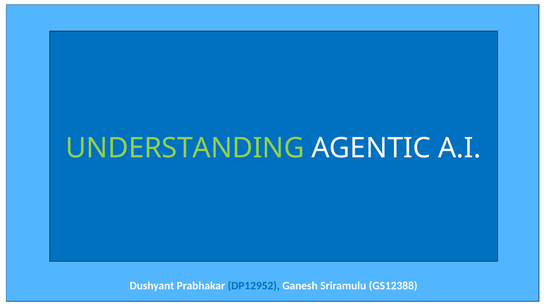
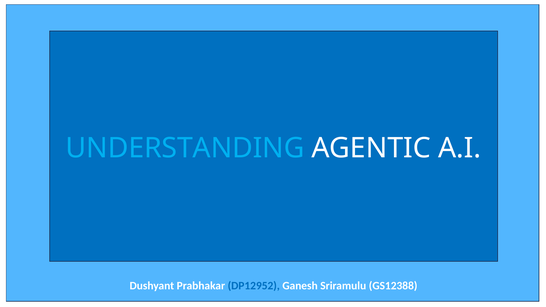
UNDERSTANDING colour: light green -> light blue (185, 148)
